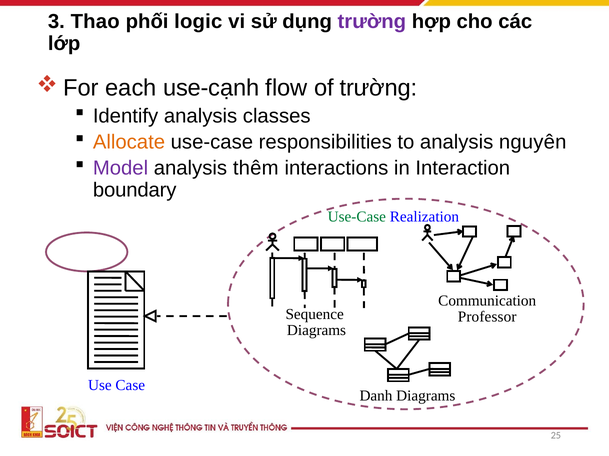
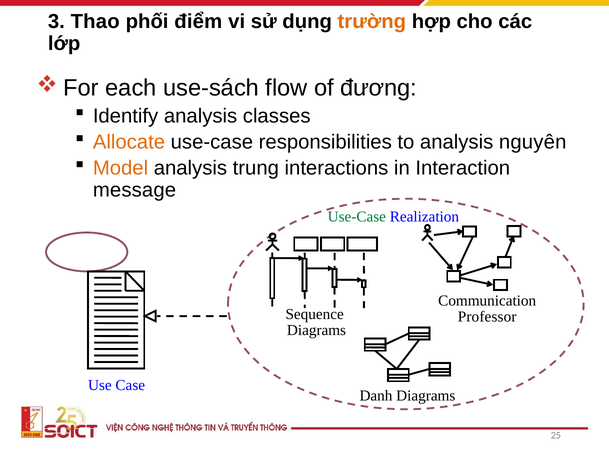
logic: logic -> điểm (198, 21)
trường colour: purple -> orange (372, 21)
use-cạnh: use-cạnh -> use-sách (211, 88)
of trường: trường -> đương (378, 88)
Model colour: purple -> orange (121, 168)
thêm: thêm -> trung (256, 168)
boundary: boundary -> message (135, 190)
